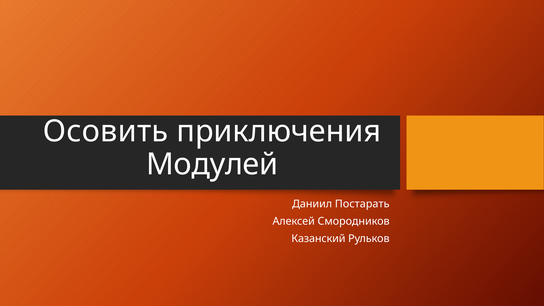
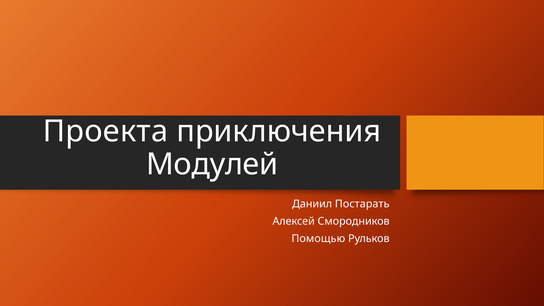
Осовить: Осовить -> Проекта (105, 131)
Казанский: Казанский -> Помощью (318, 238)
